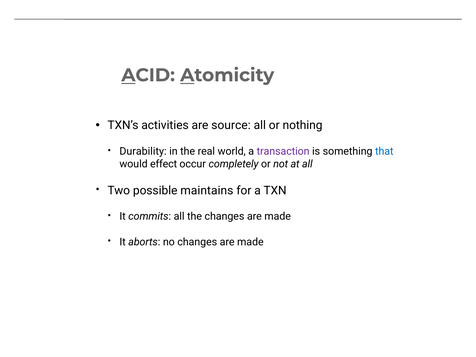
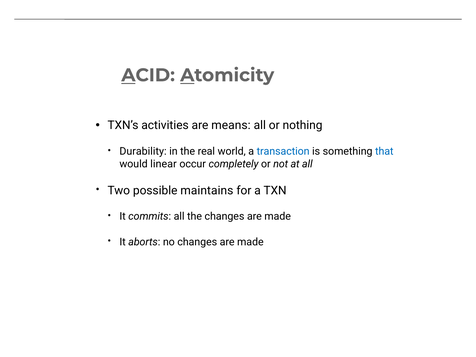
source: source -> means (231, 125)
transaction colour: purple -> blue (283, 151)
effect: effect -> linear (163, 164)
